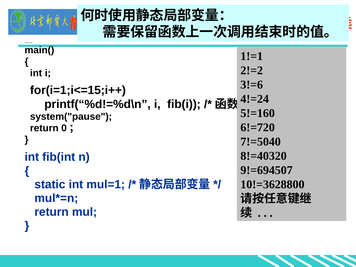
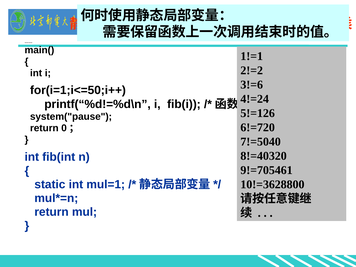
for(i=1;i<=15;i++: for(i=1;i<=15;i++ -> for(i=1;i<=50;i++ (78, 90)
5!=160: 5!=160 -> 5!=126 (258, 113)
9!=694507: 9!=694507 -> 9!=705461 (267, 170)
